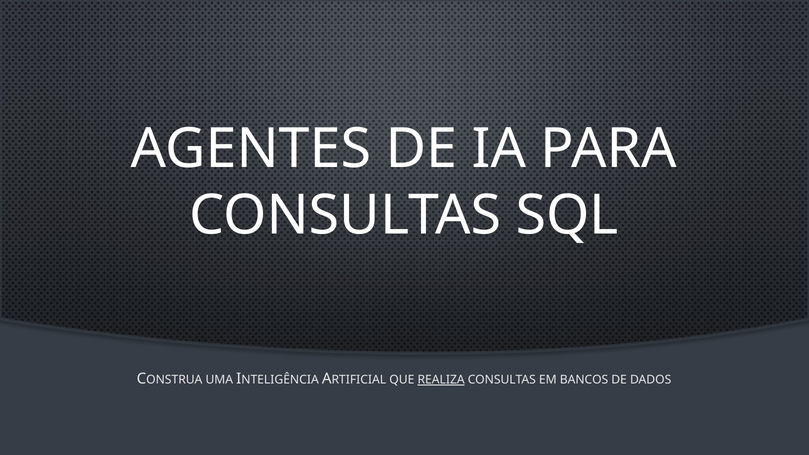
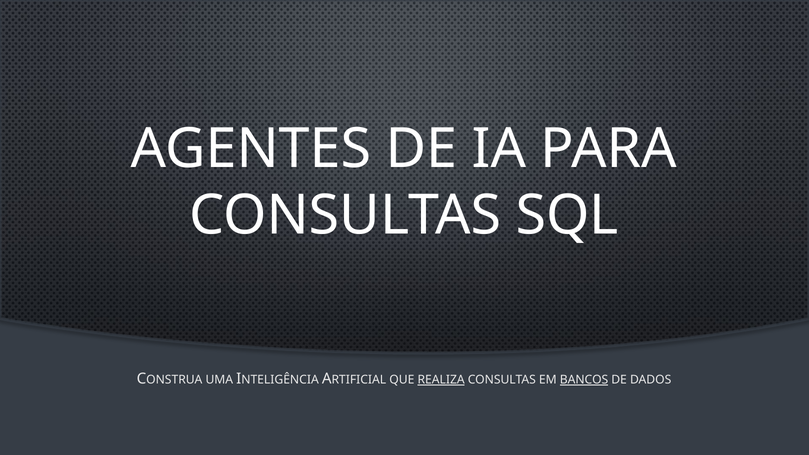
BANCOS underline: none -> present (584, 380)
